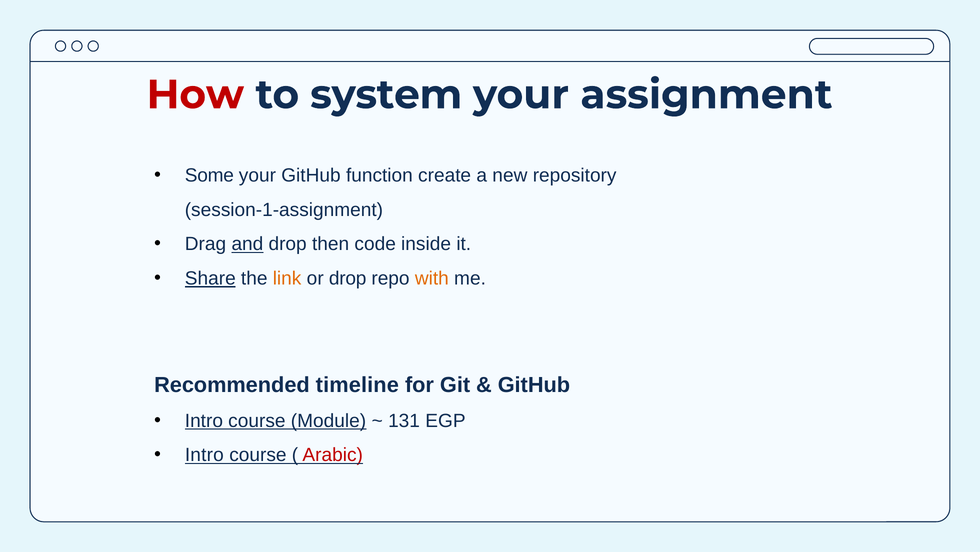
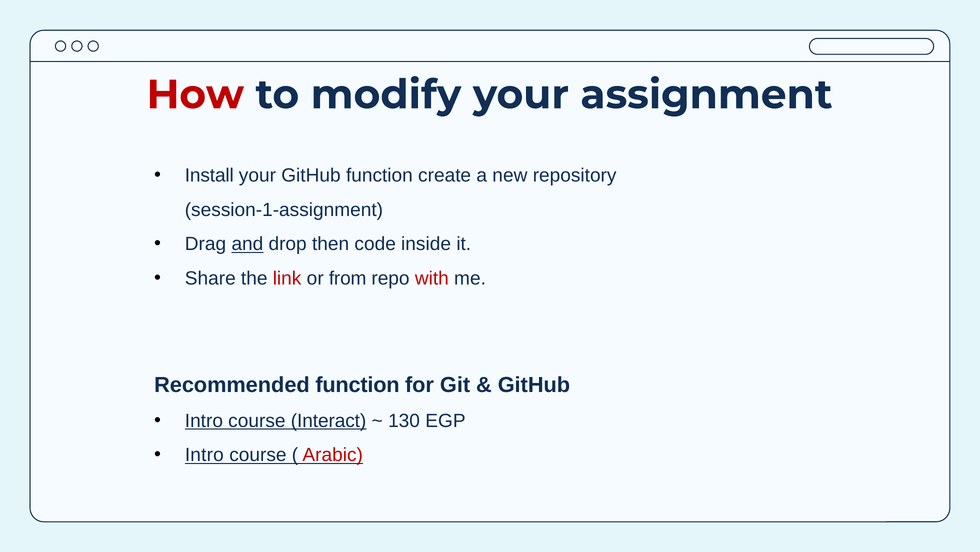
system: system -> modify (386, 95)
Some: Some -> Install (209, 175)
Share underline: present -> none (210, 278)
link colour: orange -> red (287, 278)
or drop: drop -> from (348, 278)
with colour: orange -> red (432, 278)
Recommended timeline: timeline -> function (357, 384)
Module: Module -> Interact (329, 420)
131: 131 -> 130 (404, 420)
